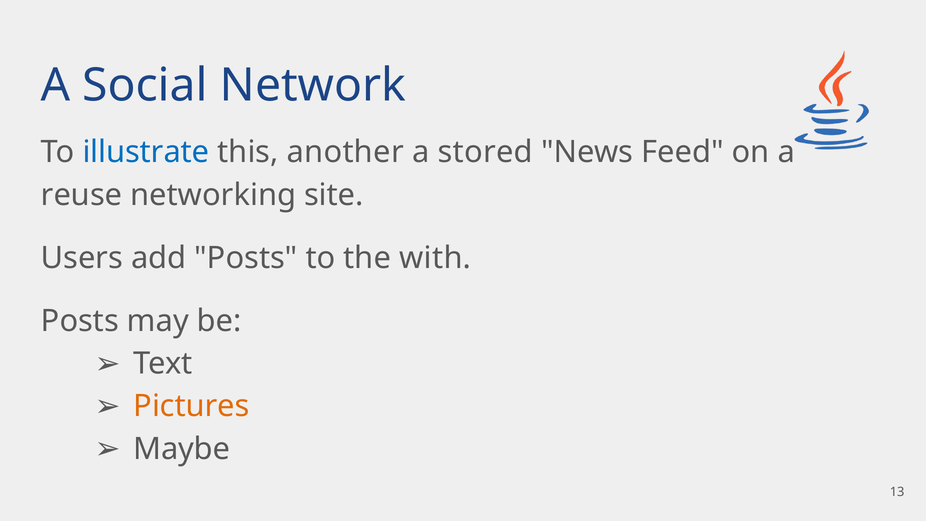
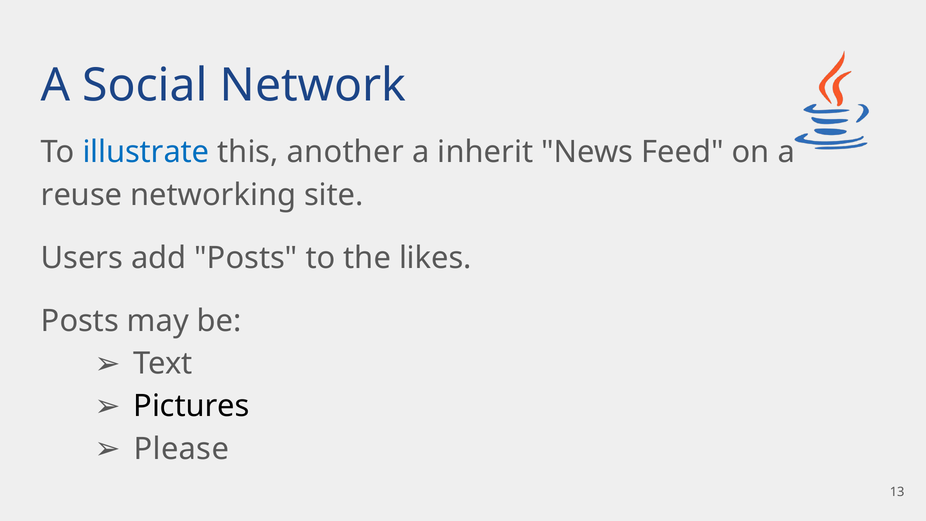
stored: stored -> inherit (485, 152)
with: with -> likes (435, 258)
Pictures colour: orange -> black (191, 406)
Maybe: Maybe -> Please (181, 449)
